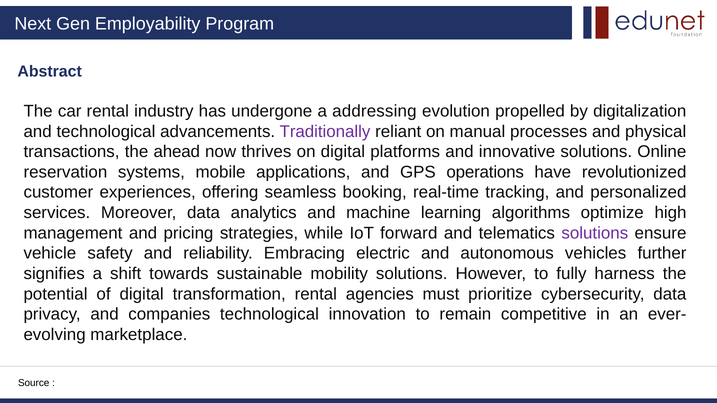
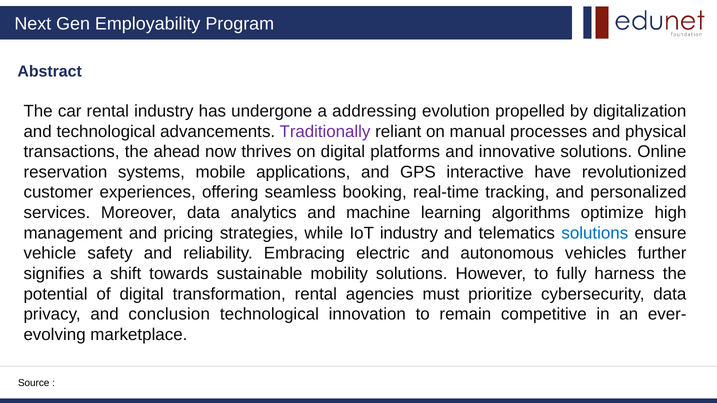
operations: operations -> interactive (485, 172)
IoT forward: forward -> industry (409, 233)
solutions colour: purple -> blue (595, 233)
companies: companies -> conclusion (169, 314)
